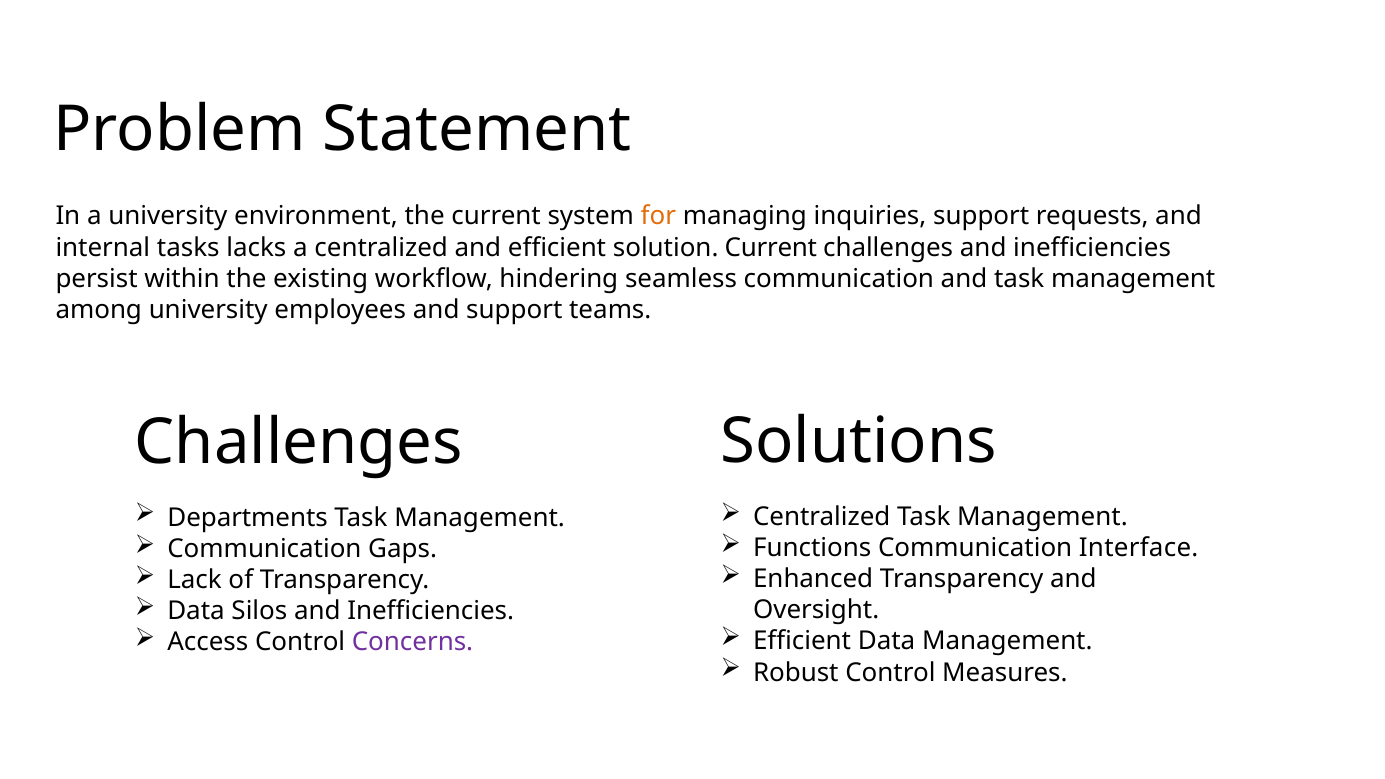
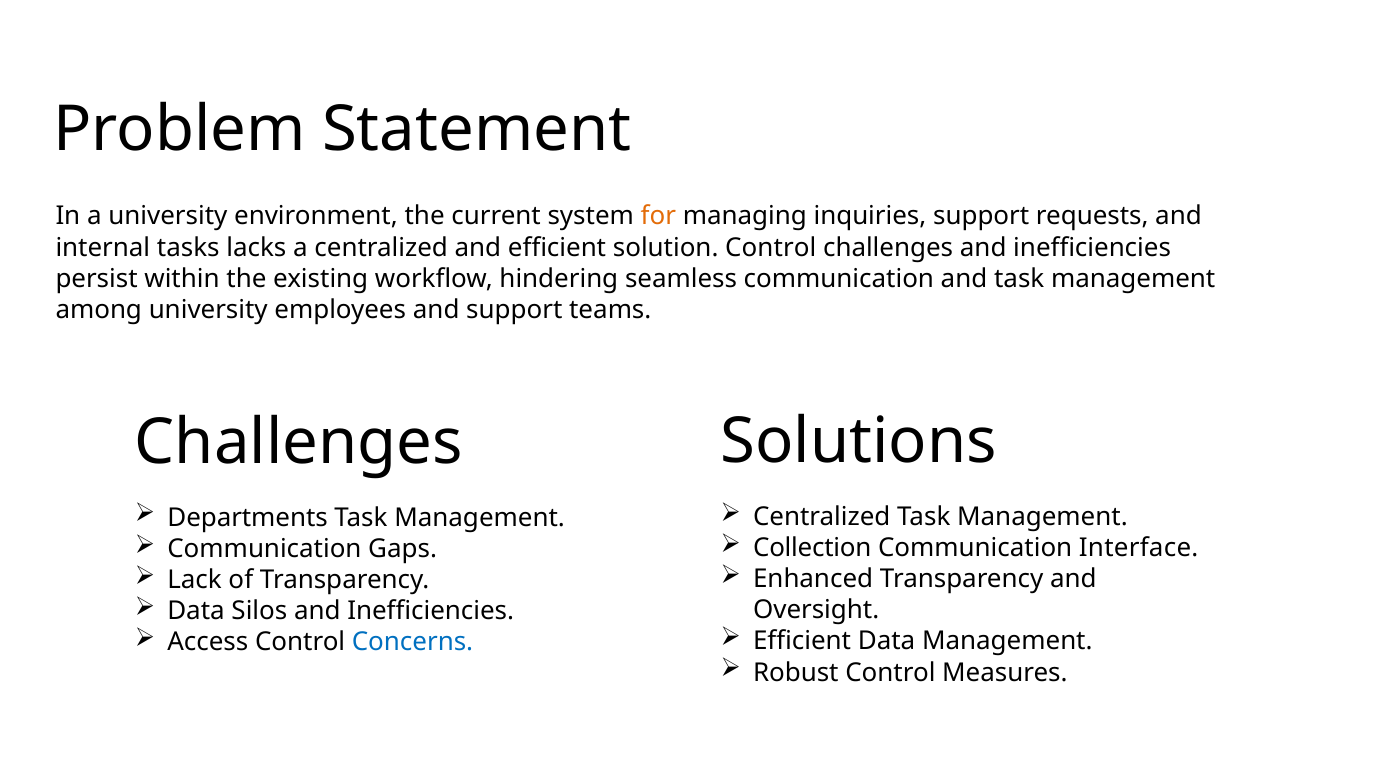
solution Current: Current -> Control (771, 248)
Functions: Functions -> Collection (812, 548)
Concerns colour: purple -> blue (412, 642)
